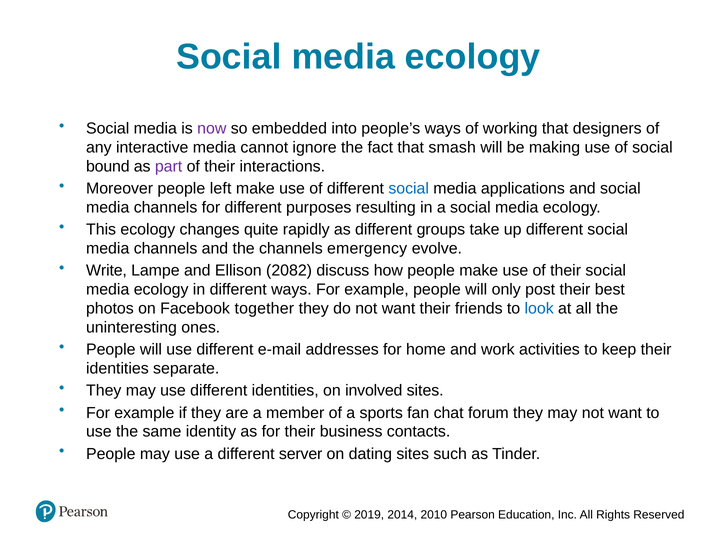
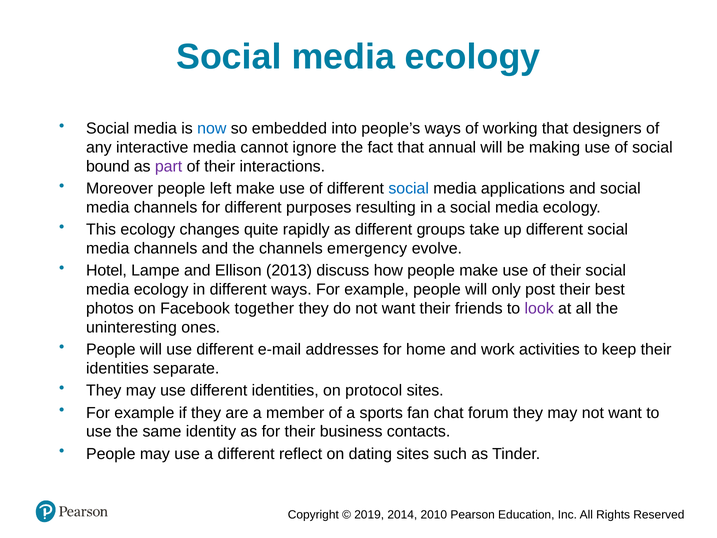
now colour: purple -> blue (212, 129)
smash: smash -> annual (452, 147)
Write: Write -> Hotel (107, 271)
2082: 2082 -> 2013 (289, 271)
look colour: blue -> purple (539, 308)
involved: involved -> protocol (374, 390)
server: server -> reflect (301, 454)
